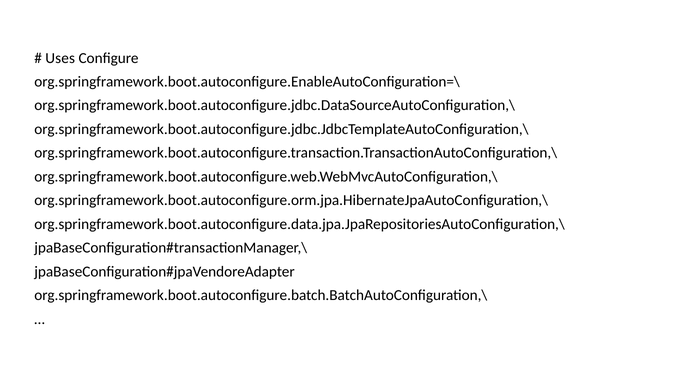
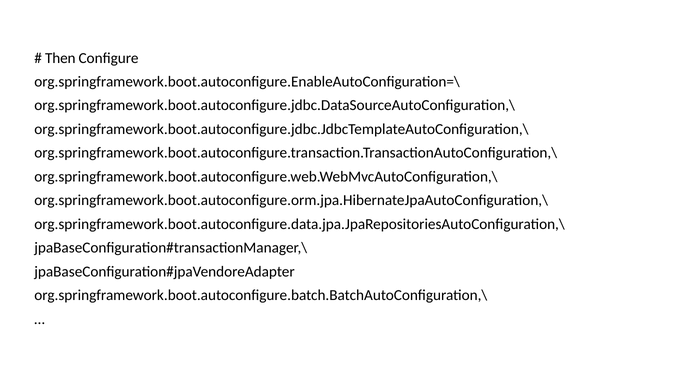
Uses: Uses -> Then (60, 58)
